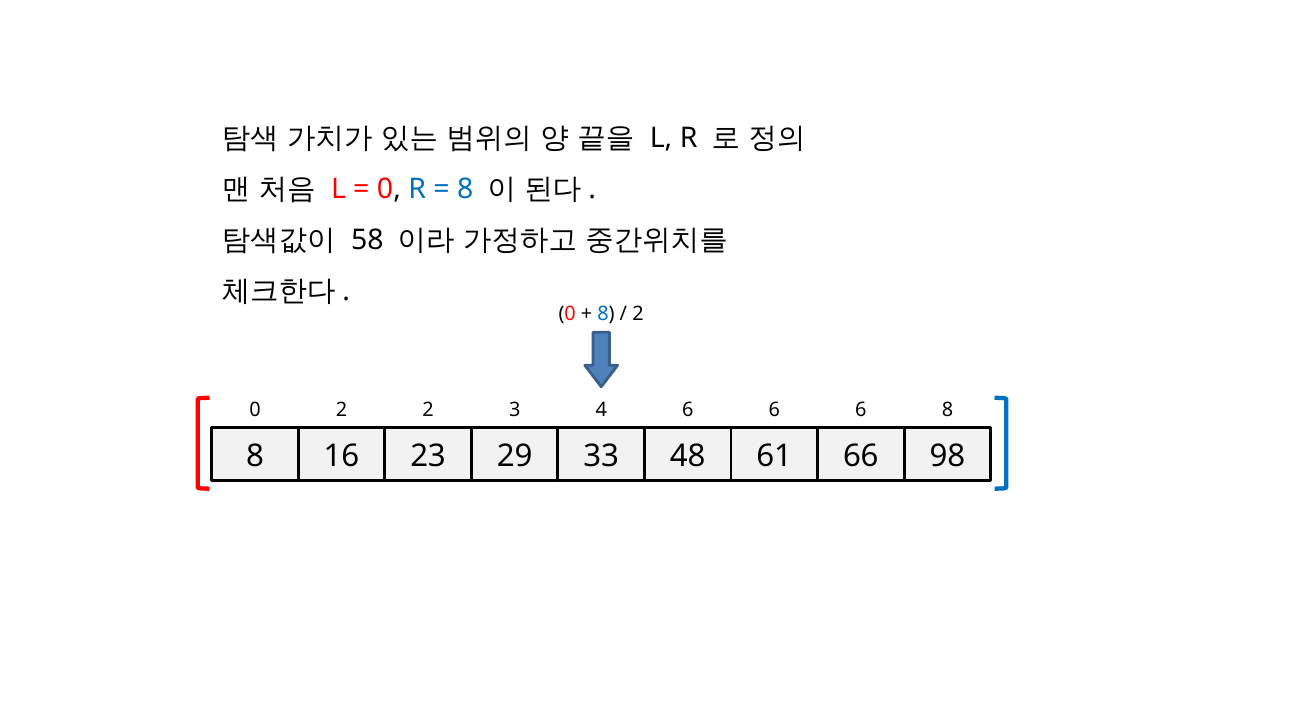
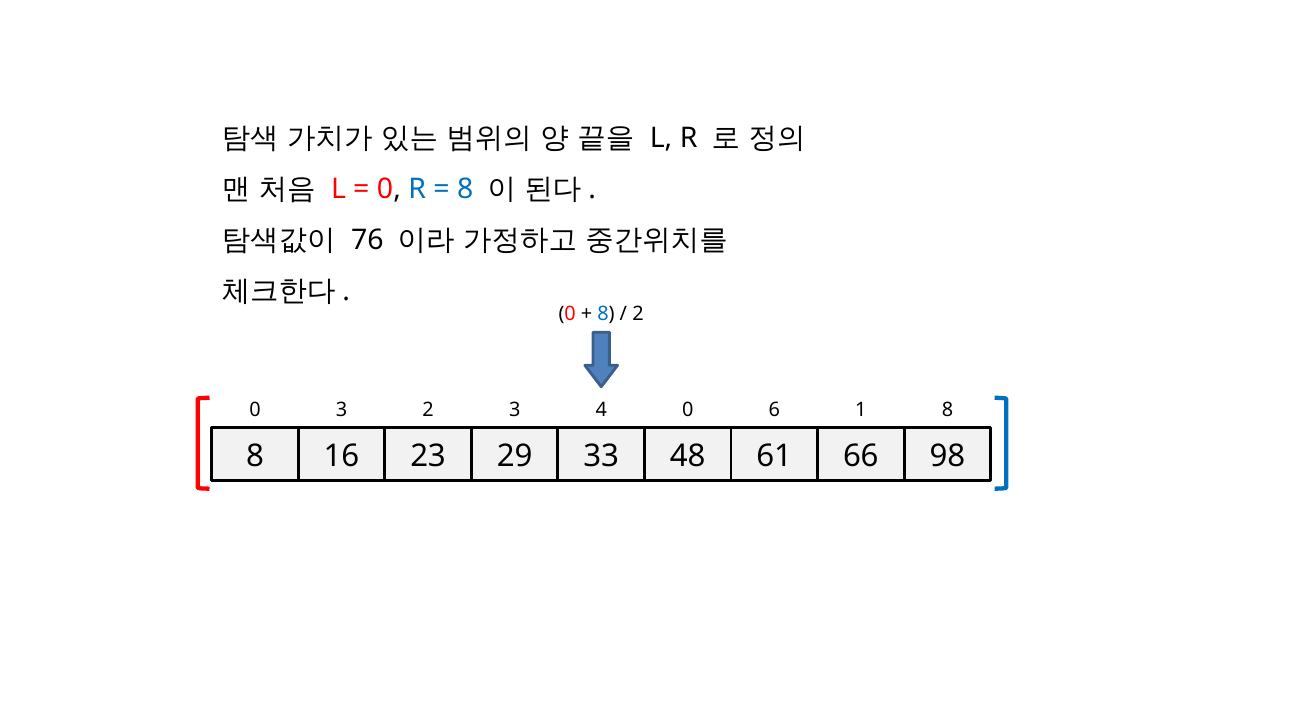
58: 58 -> 76 (367, 240)
0 2: 2 -> 3 (342, 410)
4 6: 6 -> 0 (688, 410)
6: 6 -> 1 (861, 410)
